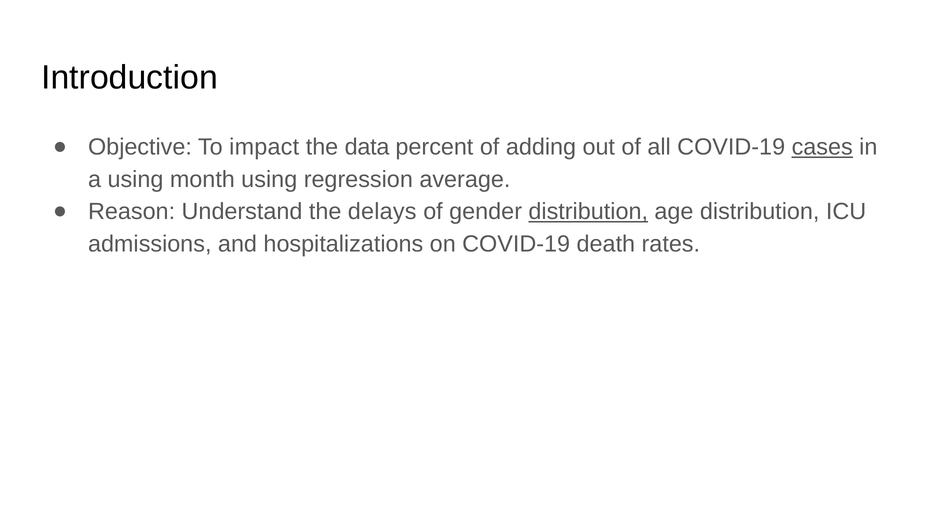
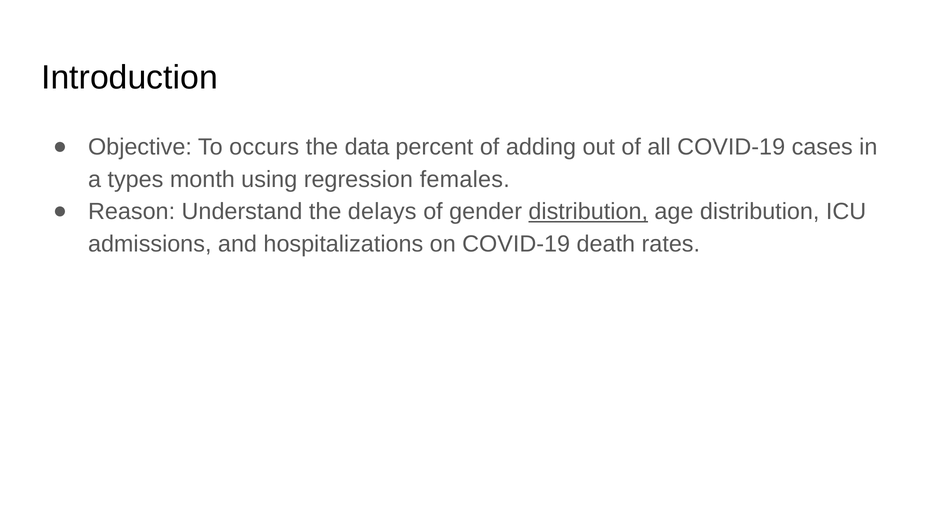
impact: impact -> occurs (264, 147)
cases underline: present -> none (822, 147)
a using: using -> types (135, 179)
average: average -> females (465, 179)
